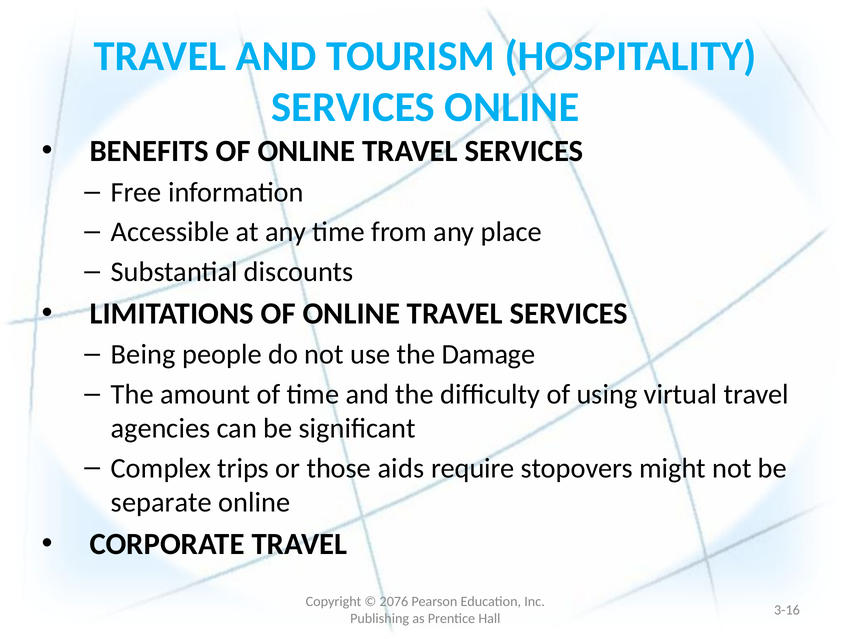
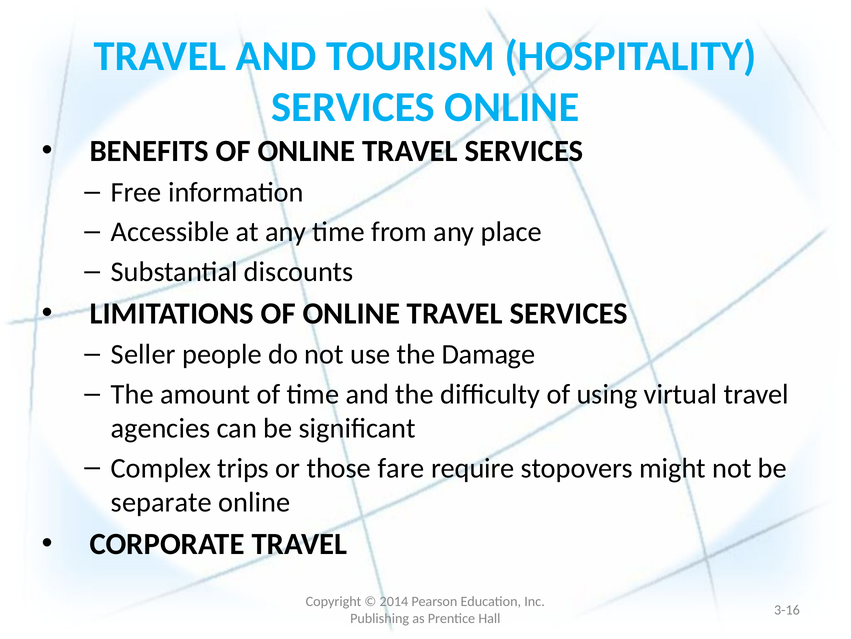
Being: Being -> Seller (143, 354)
aids: aids -> fare (401, 468)
2076: 2076 -> 2014 (394, 601)
